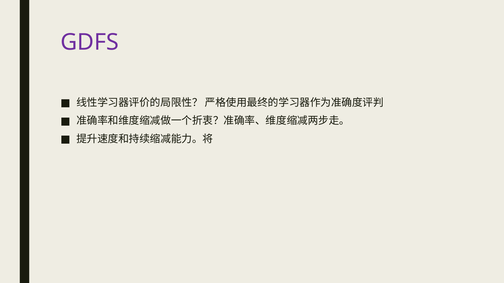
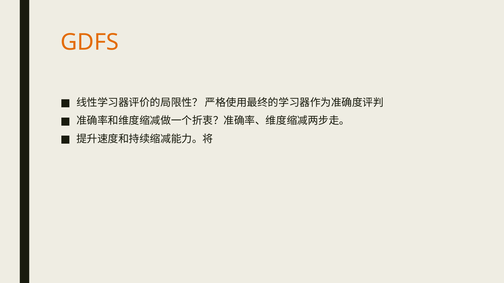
GDFS colour: purple -> orange (90, 42)
